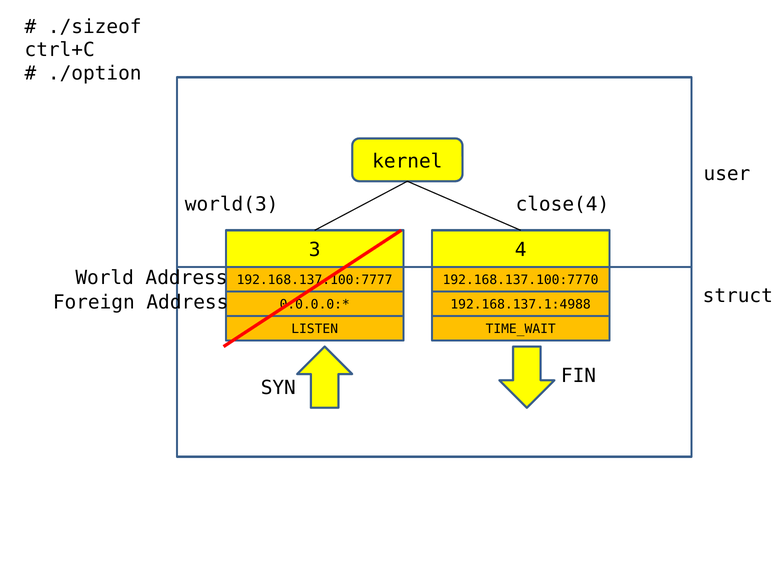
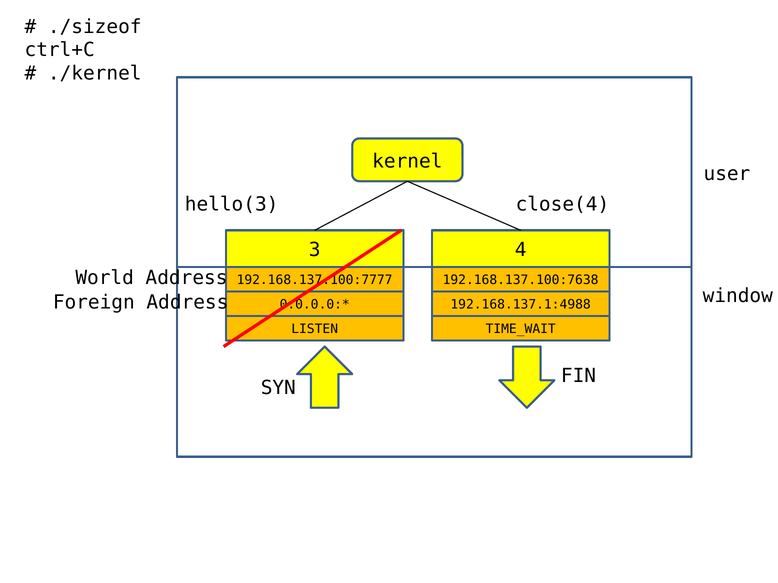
./option: ./option -> ./kernel (95, 73)
world(3: world(3 -> hello(3 (232, 204)
192.168.137.100:7770: 192.168.137.100:7770 -> 192.168.137.100:7638 (521, 280)
struct: struct -> window (738, 296)
